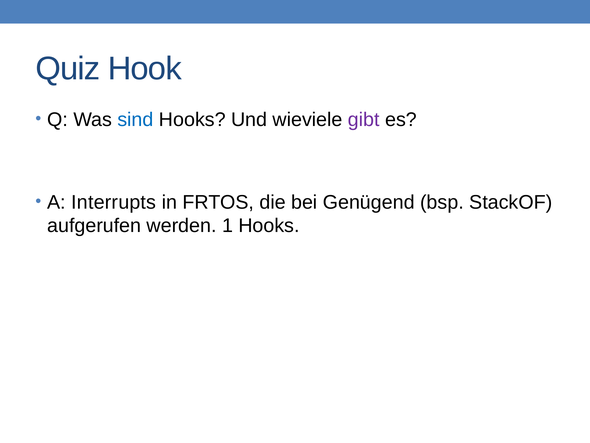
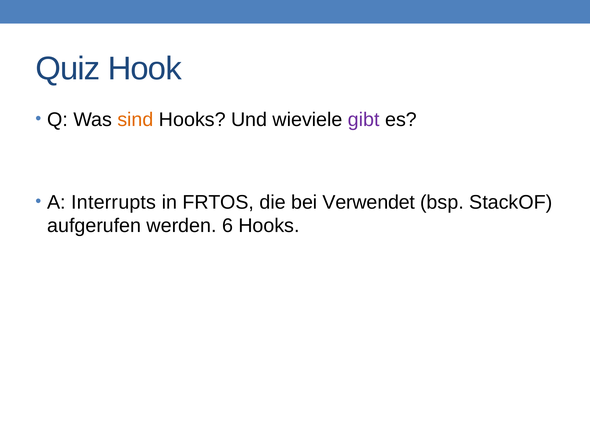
sind colour: blue -> orange (135, 119)
Genügend: Genügend -> Verwendet (369, 202)
1: 1 -> 6 (227, 226)
